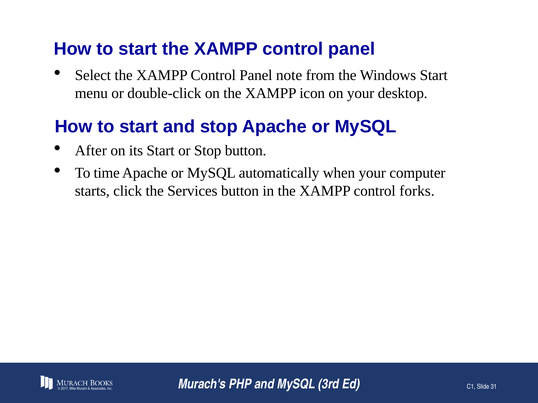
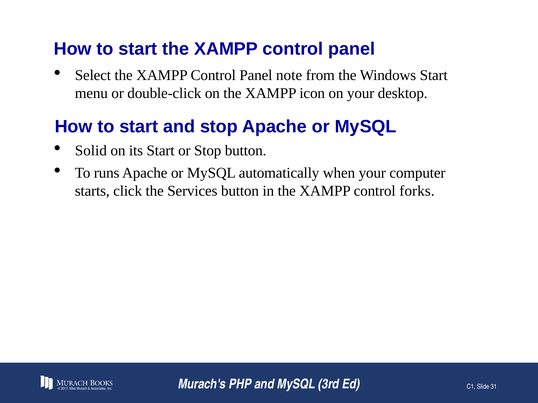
After: After -> Solid (91, 151)
time: time -> runs (107, 173)
